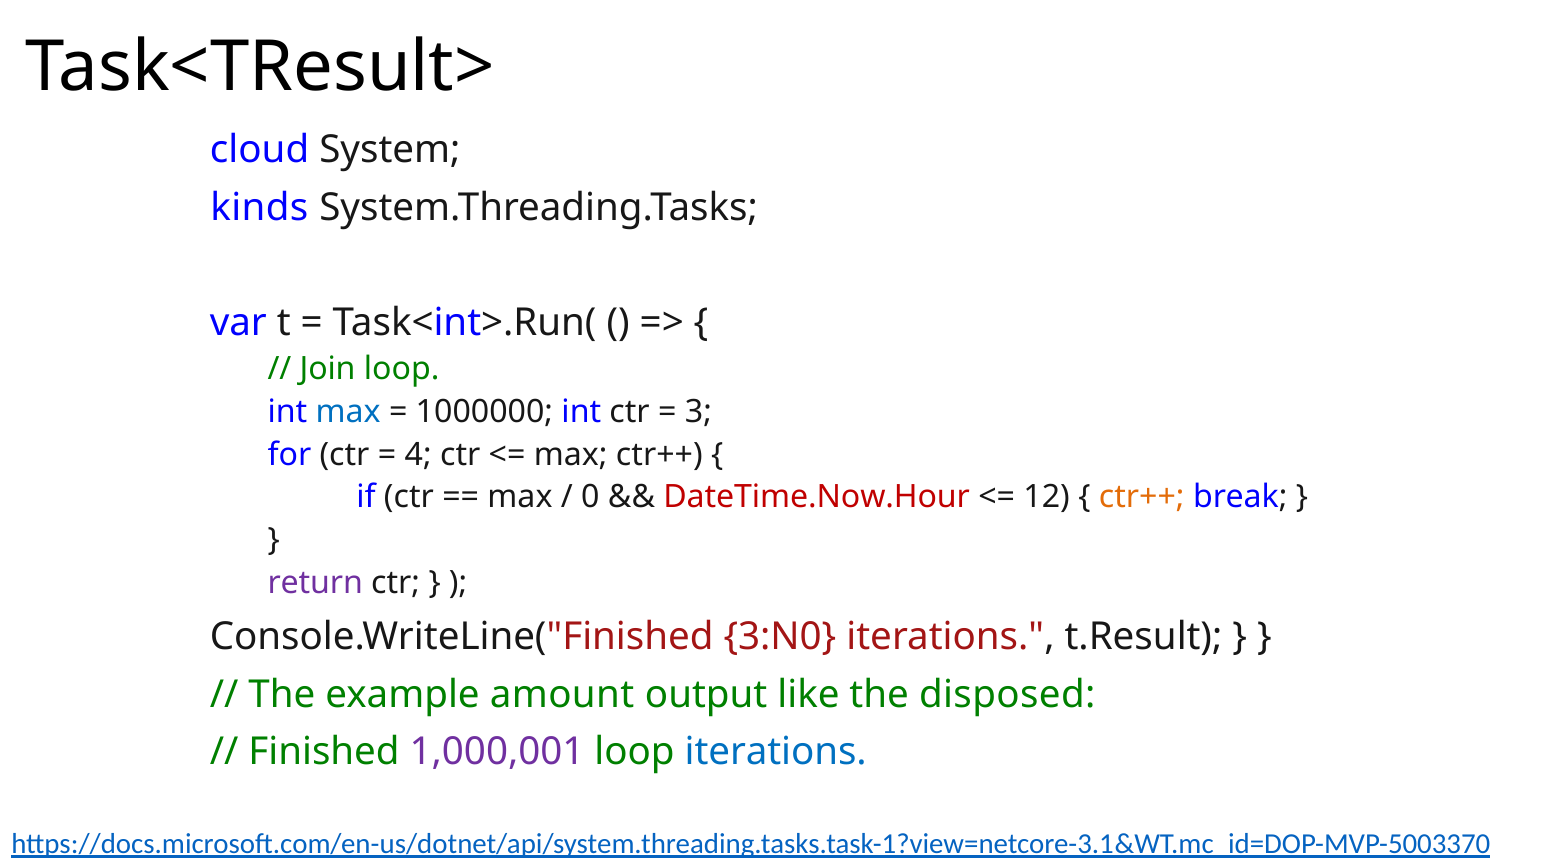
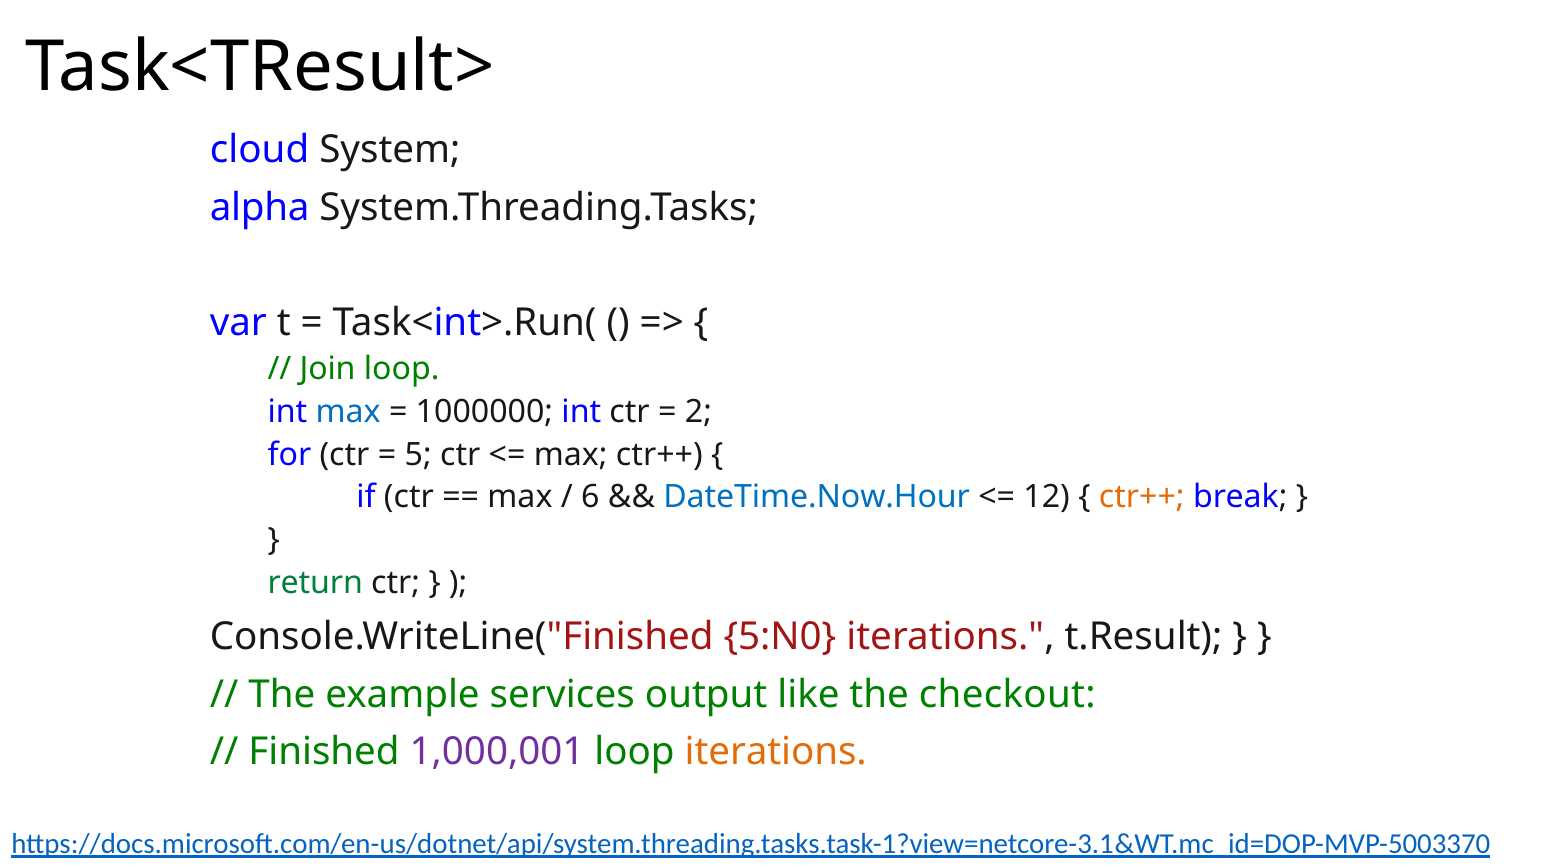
kinds: kinds -> alpha (260, 208)
3: 3 -> 2 (698, 412)
4: 4 -> 5 (418, 454)
0: 0 -> 6 (590, 497)
DateTime.Now.Hour colour: red -> blue (817, 497)
return colour: purple -> green (315, 582)
3:N0: 3:N0 -> 5:N0 (780, 637)
amount: amount -> services (562, 694)
disposed: disposed -> checkout (1007, 694)
iterations colour: blue -> orange (776, 752)
